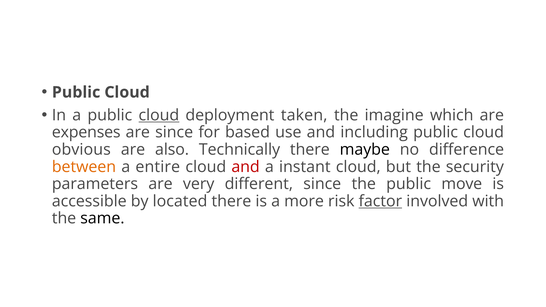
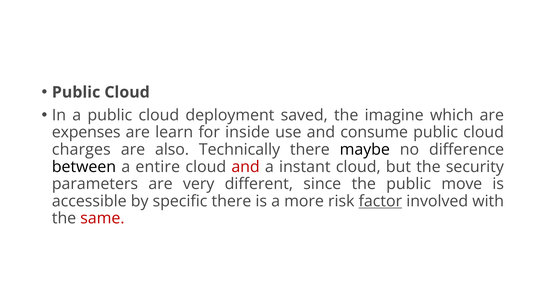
cloud underline: present -> none (159, 115)
taken: taken -> saved (304, 115)
are since: since -> learn (174, 132)
based: based -> inside (247, 132)
including: including -> consume (374, 132)
obvious: obvious -> charges (81, 150)
between colour: orange -> black (84, 167)
located: located -> specific (180, 201)
same colour: black -> red (102, 218)
